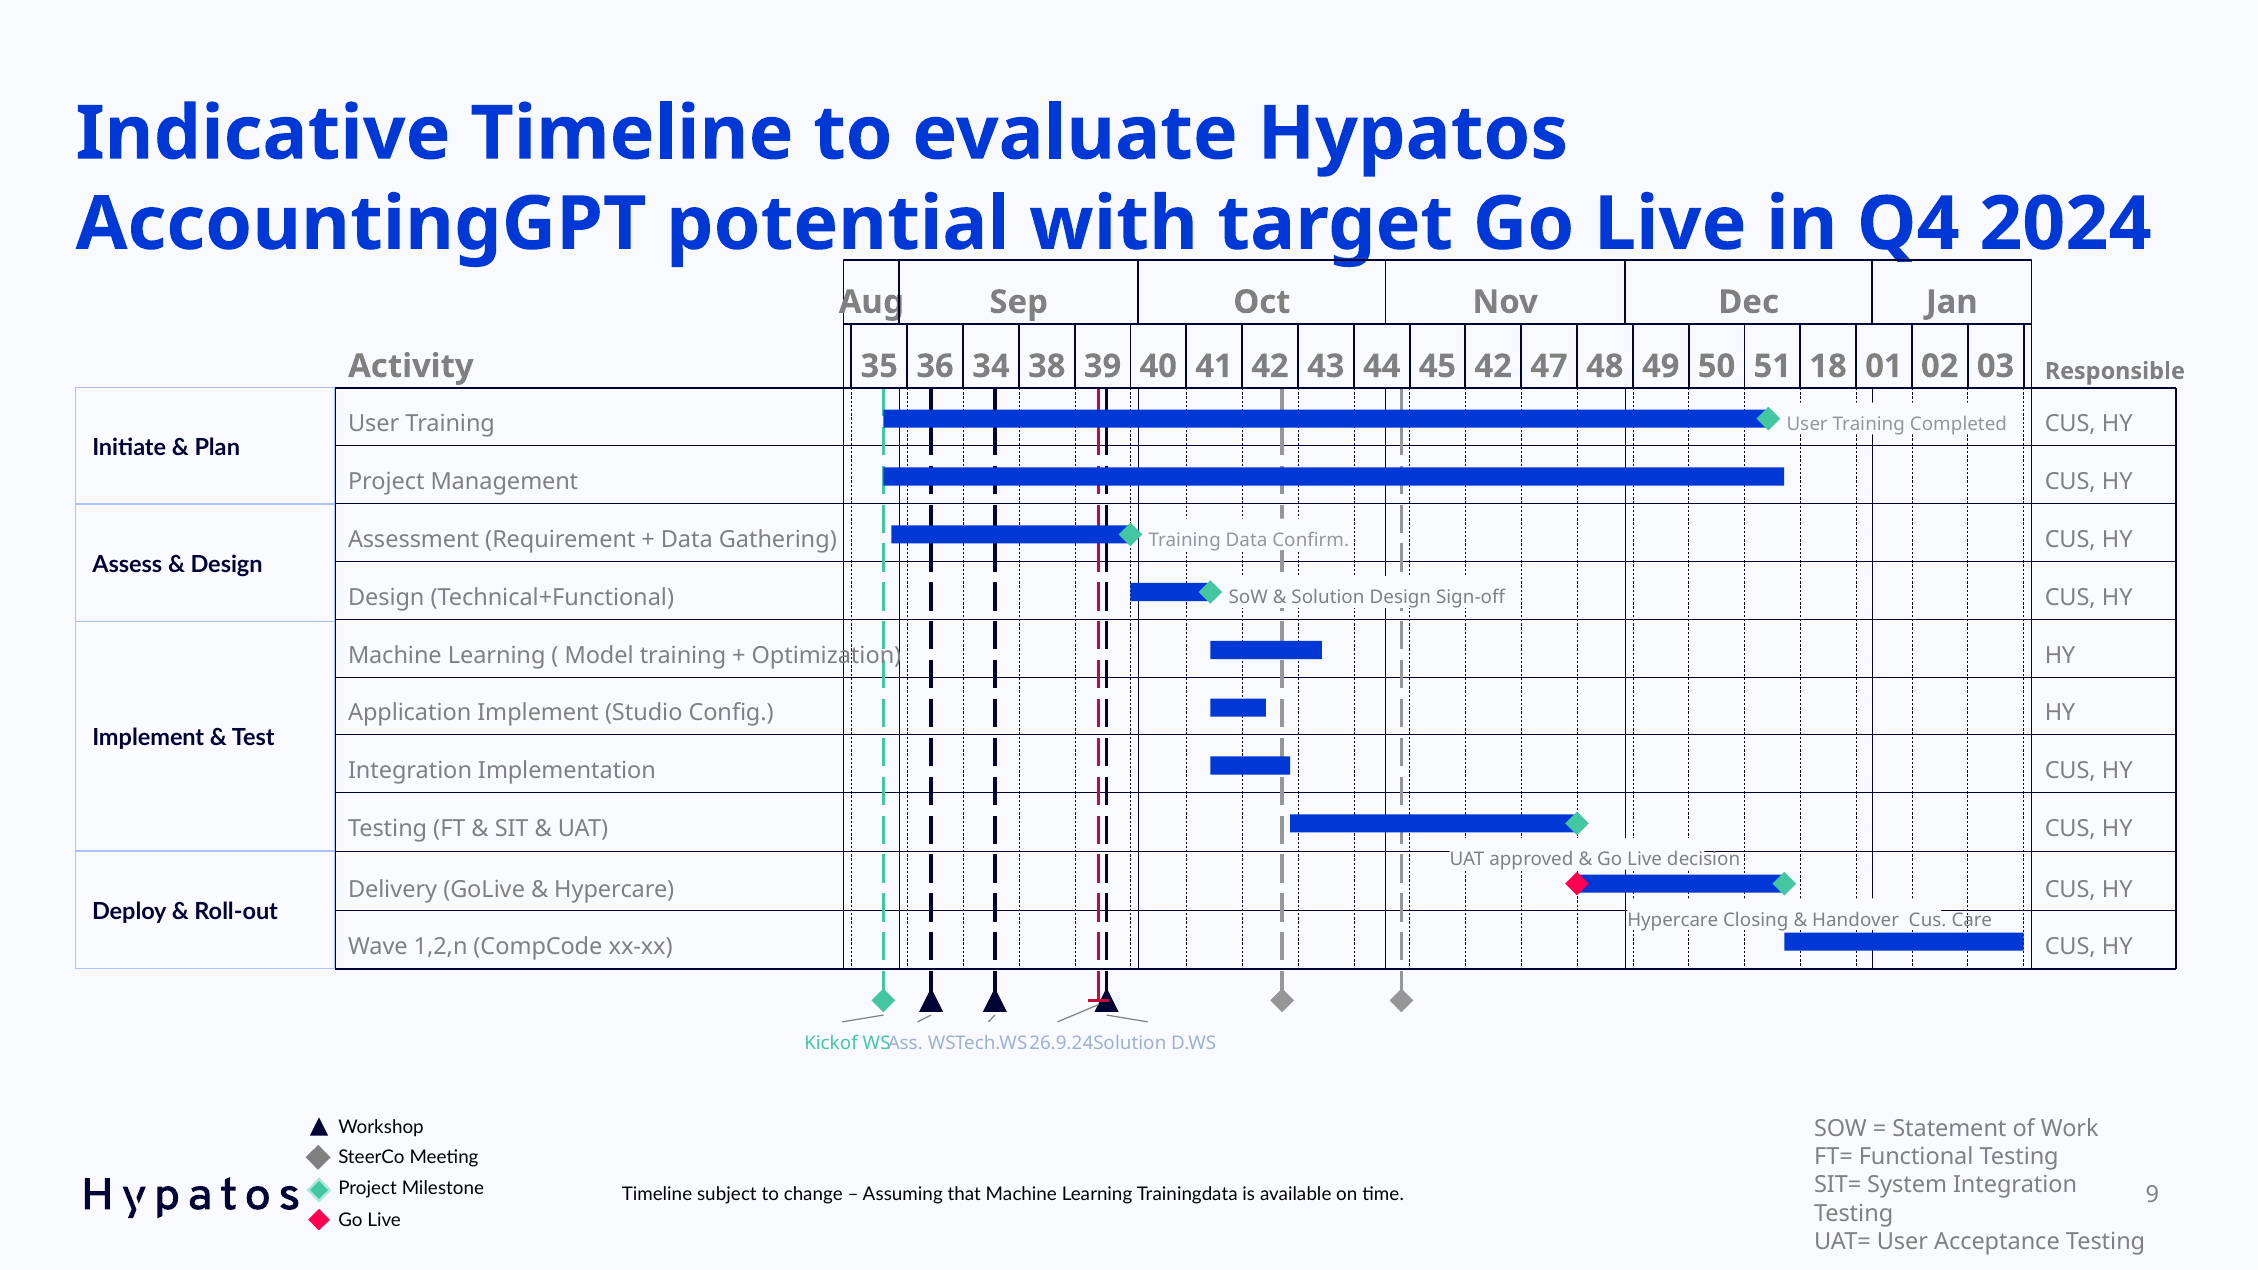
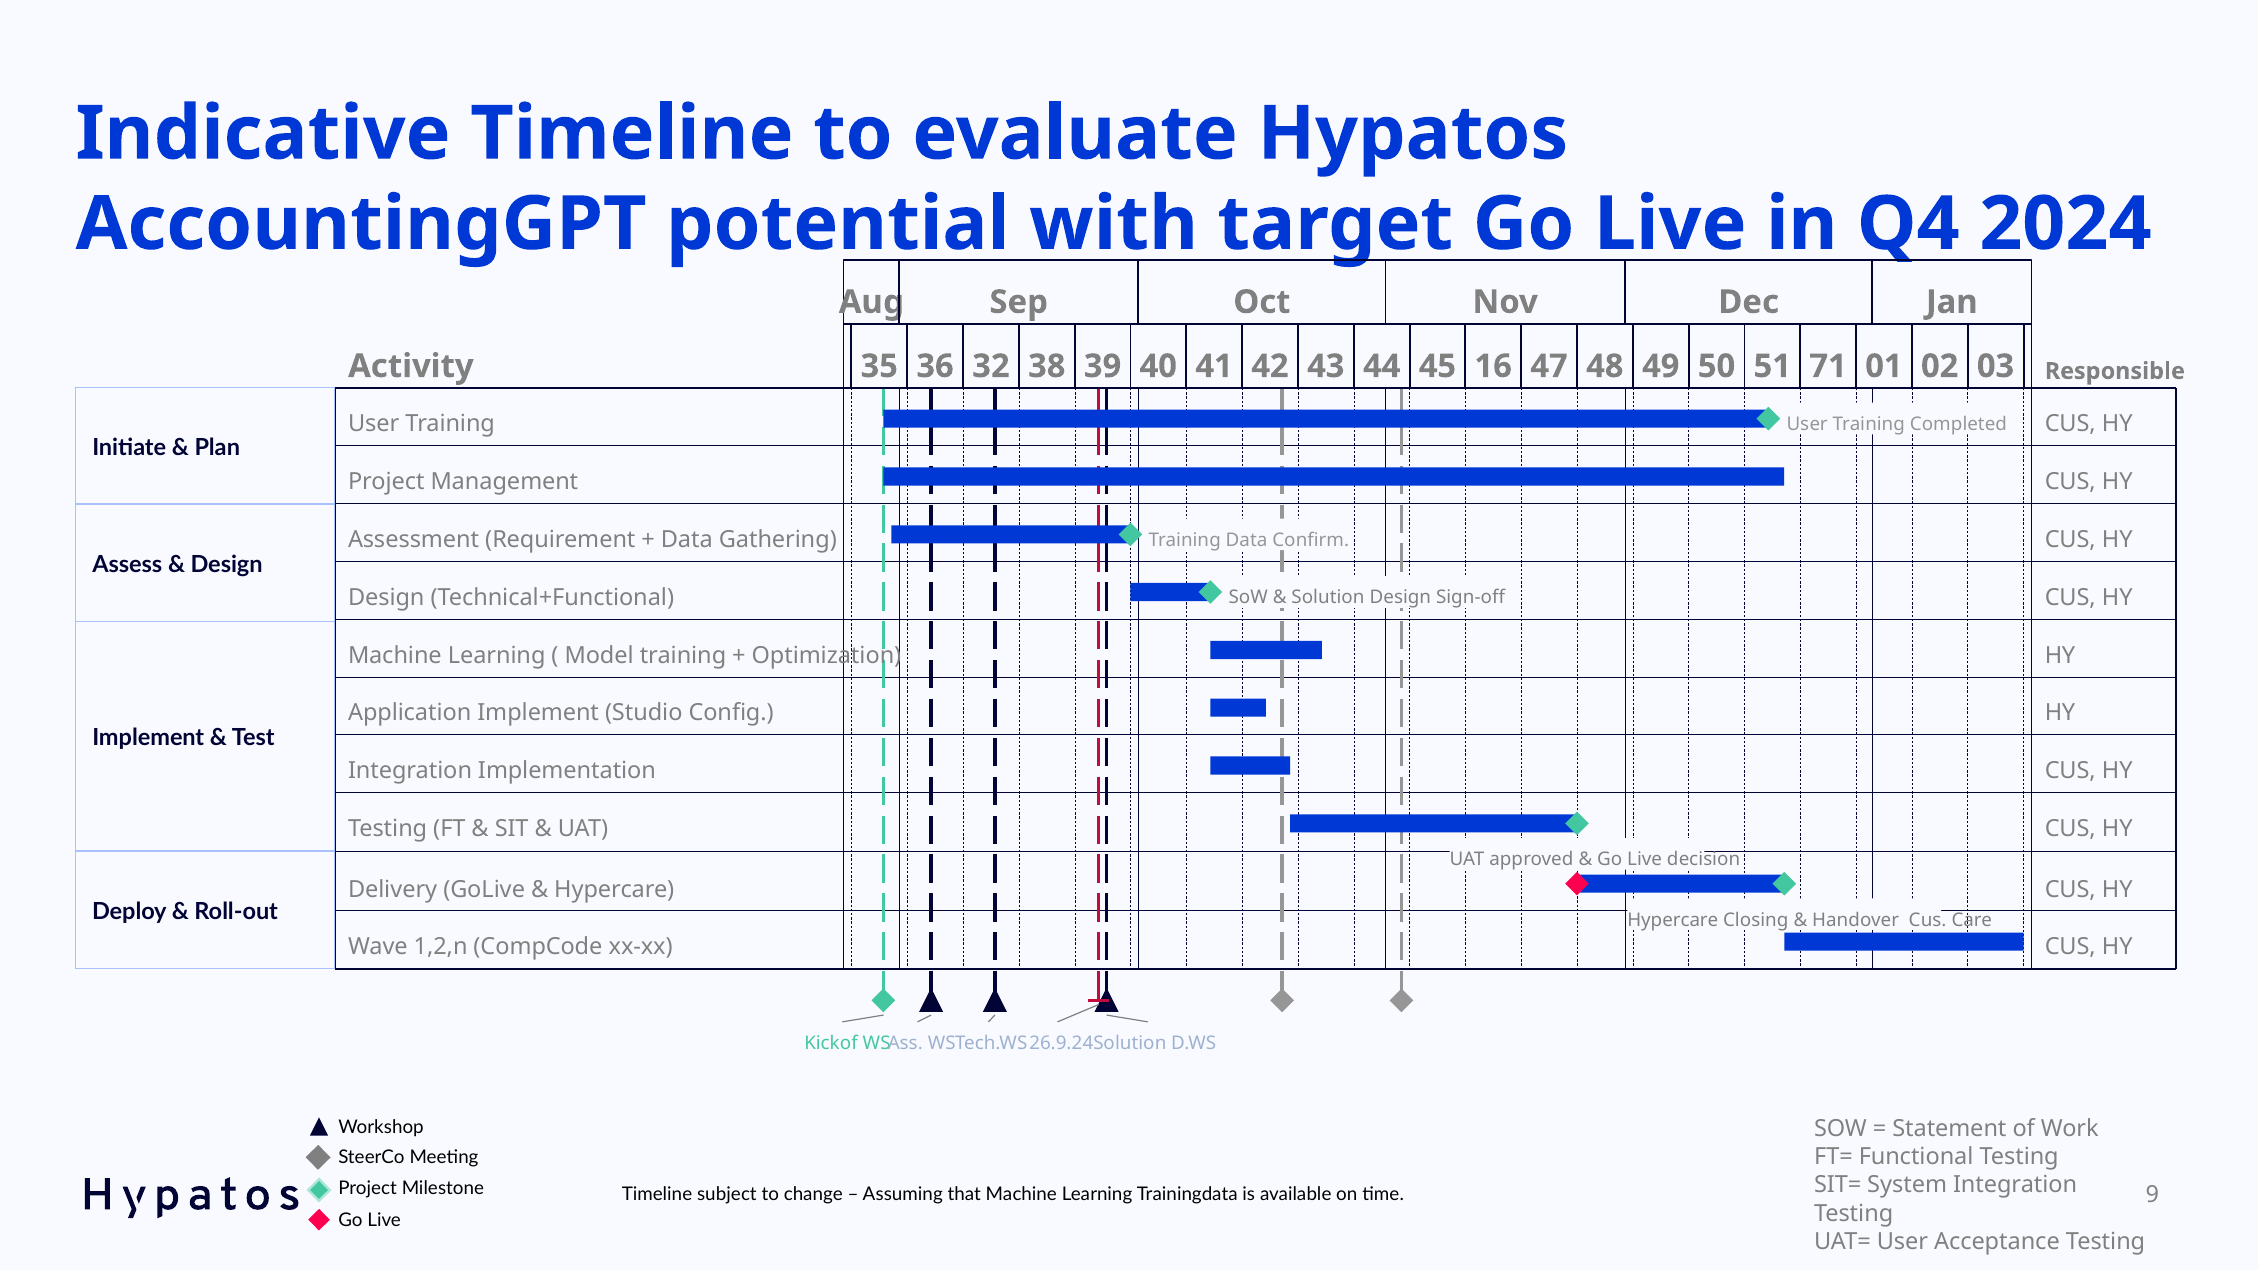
34: 34 -> 32 (991, 366)
45 42: 42 -> 16 (1493, 366)
18: 18 -> 71 (1828, 366)
